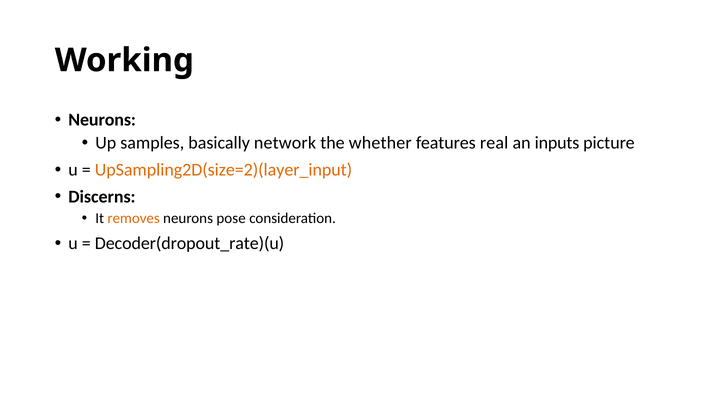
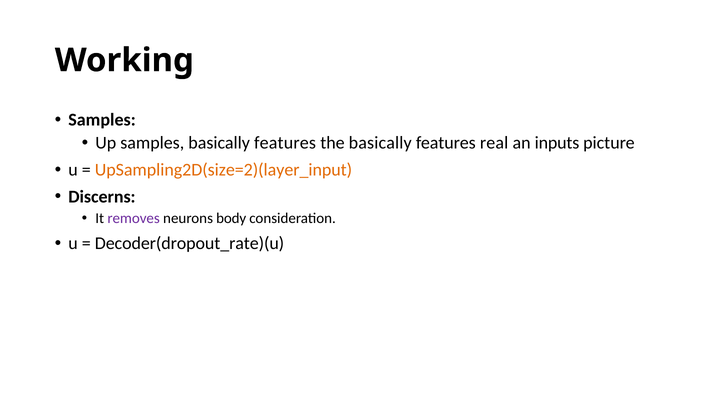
Neurons: Neurons -> Samples (102, 120)
samples basically network: network -> features (285, 143)
the whether: whether -> basically (380, 143)
removes colour: orange -> purple (134, 218)
pose: pose -> body (231, 218)
